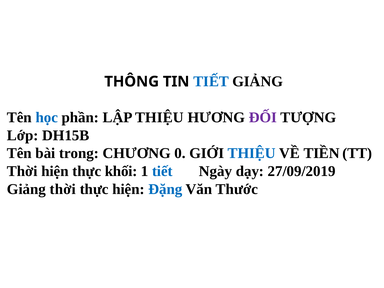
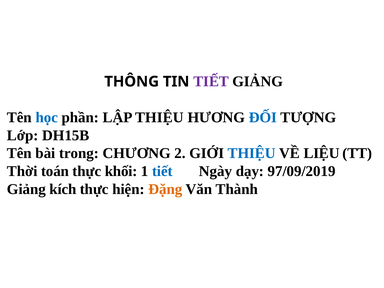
TIẾT colour: blue -> purple (211, 82)
ĐỐI colour: purple -> blue (263, 117)
0: 0 -> 2 (180, 153)
TIỀN: TIỀN -> LIỆU (322, 153)
Thời hiện: hiện -> toán (55, 171)
27/09/2019: 27/09/2019 -> 97/09/2019 (302, 171)
Giảng thời: thời -> kích (63, 189)
Đặng colour: blue -> orange (165, 189)
Thước: Thước -> Thành (237, 189)
